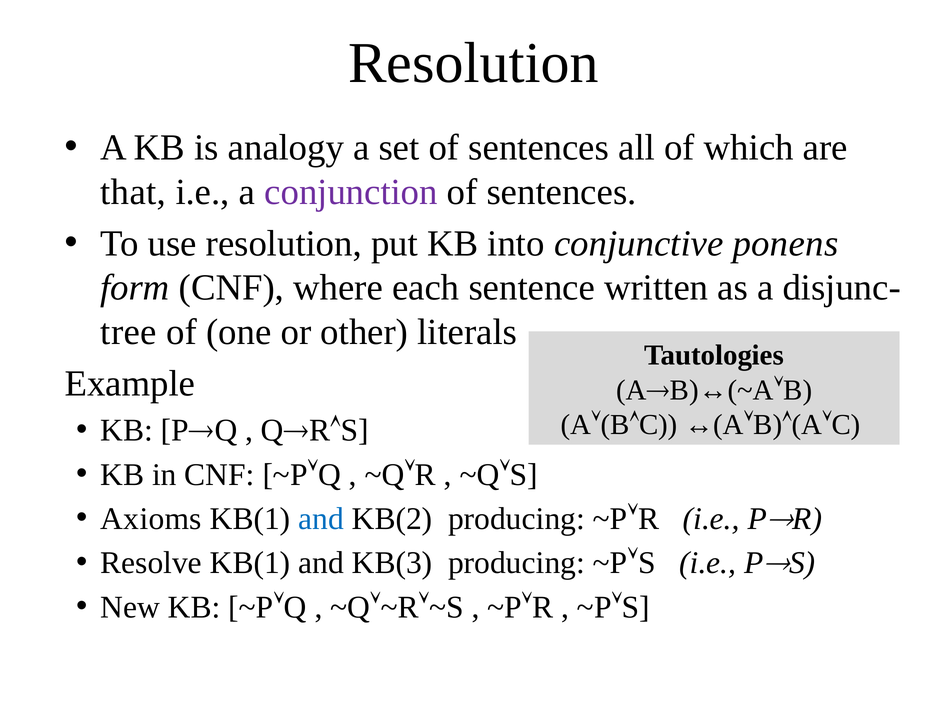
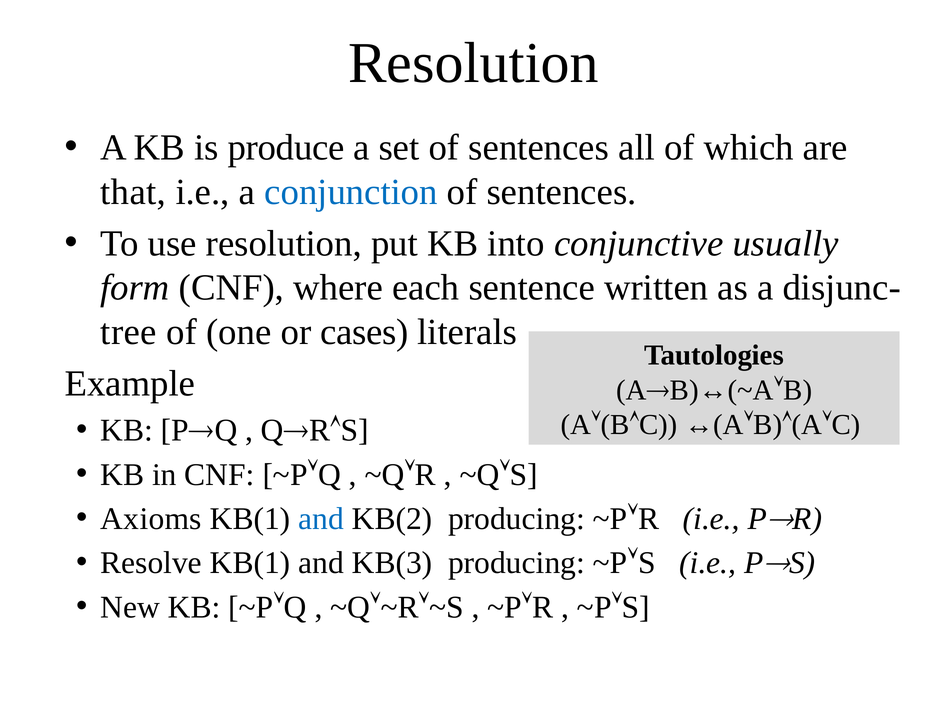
analogy: analogy -> produce (286, 148)
conjunction colour: purple -> blue (351, 192)
ponens: ponens -> usually (786, 244)
other: other -> cases (365, 332)
